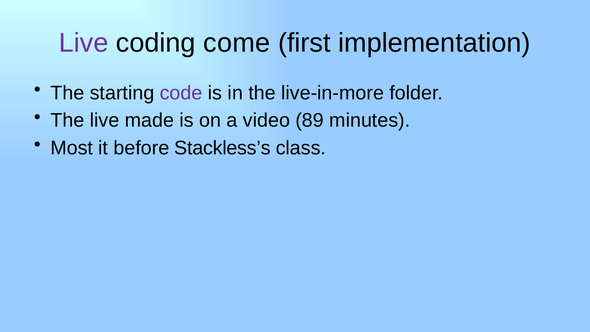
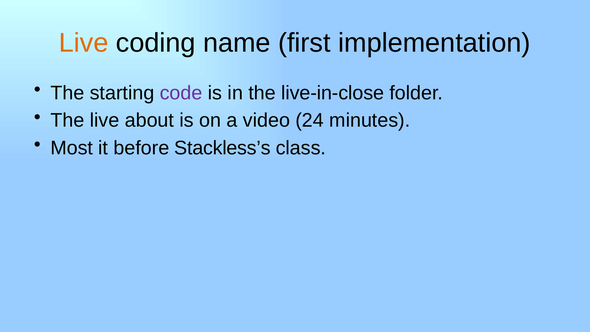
Live colour: purple -> orange (84, 43)
come: come -> name (237, 43)
live-in-more: live-in-more -> live-in-close (333, 93)
made: made -> about (149, 120)
89: 89 -> 24 (310, 120)
